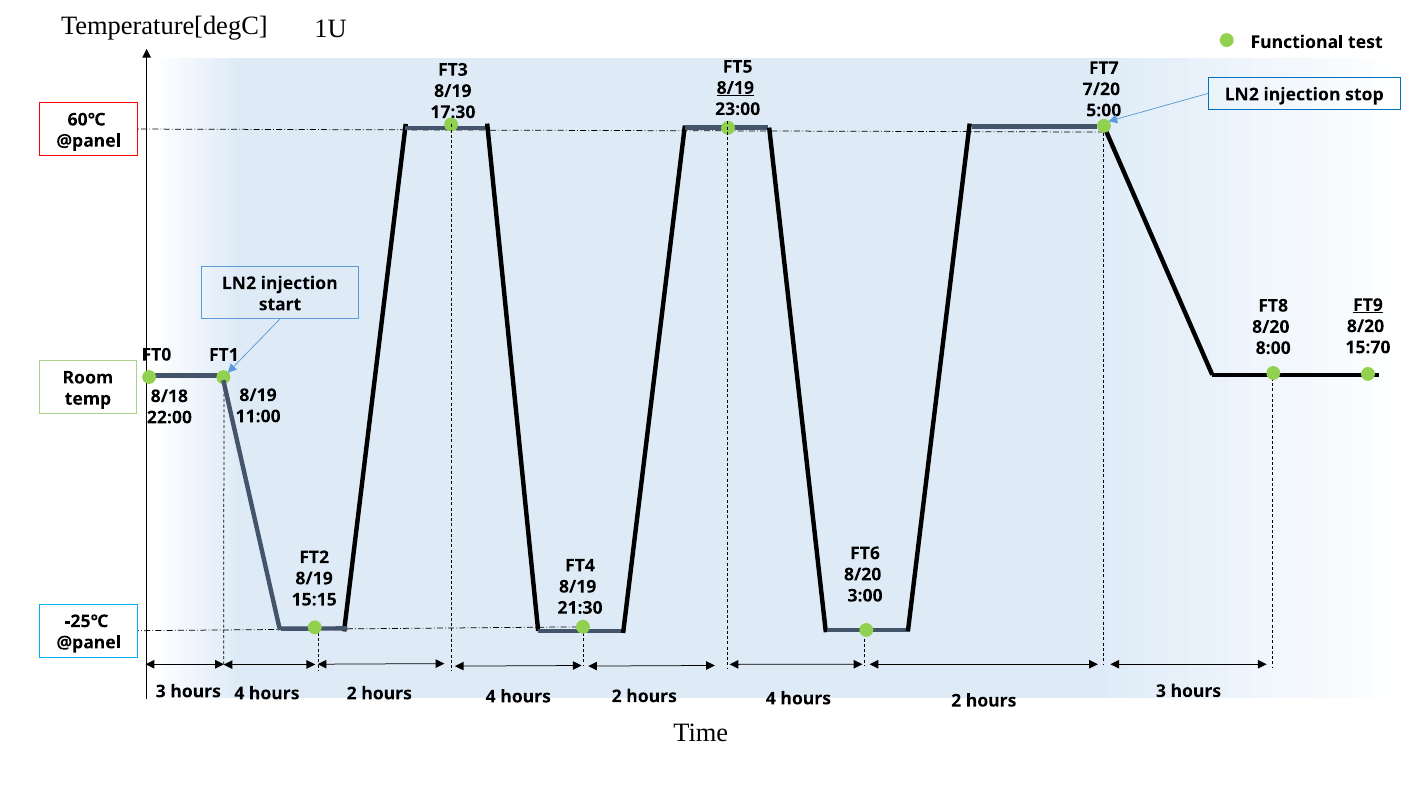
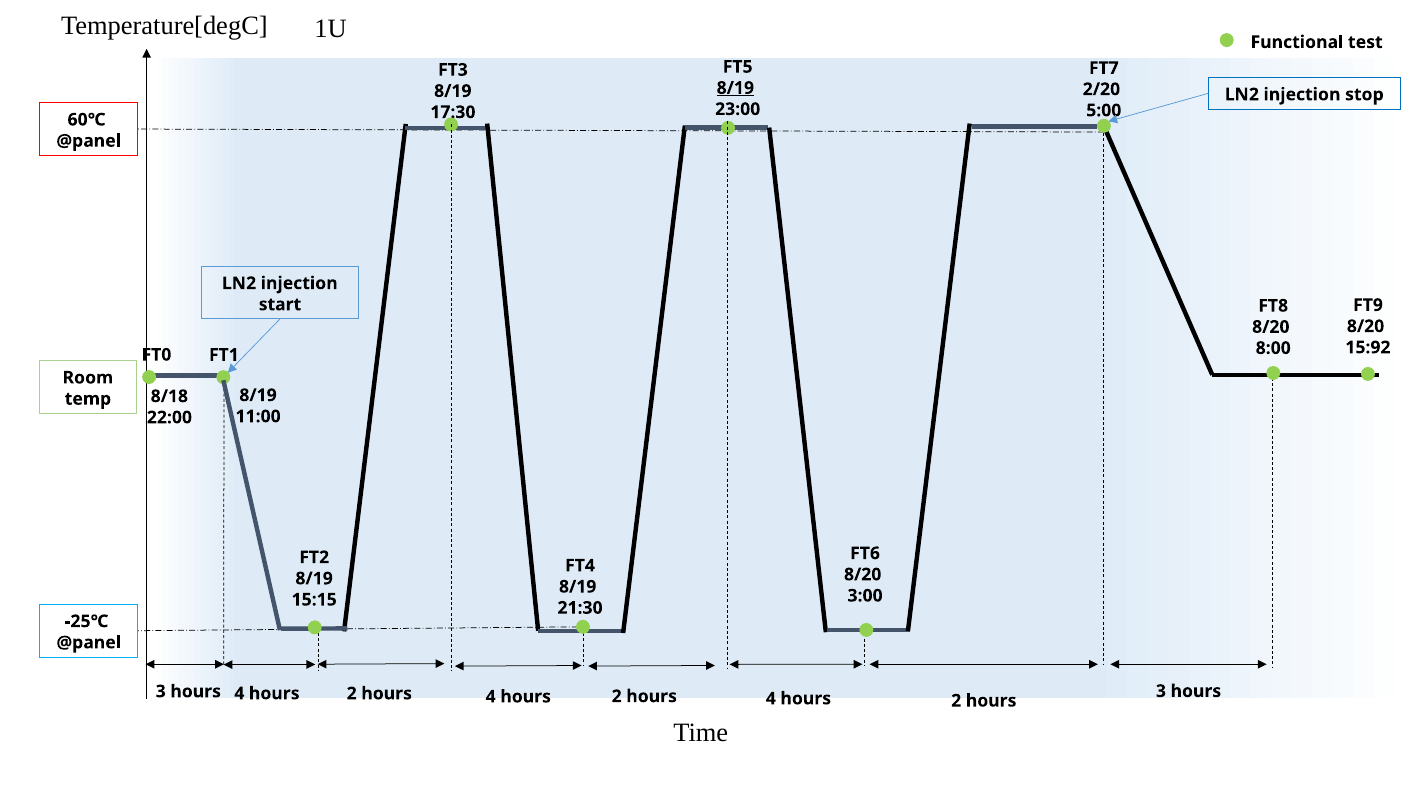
7/20: 7/20 -> 2/20 (1101, 89)
FT9 underline: present -> none (1368, 305)
15:70: 15:70 -> 15:92 (1368, 348)
